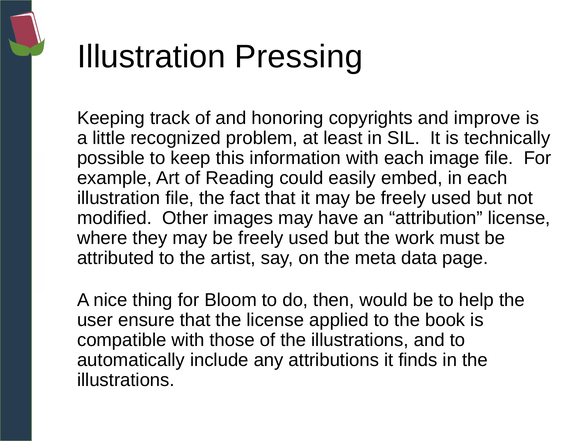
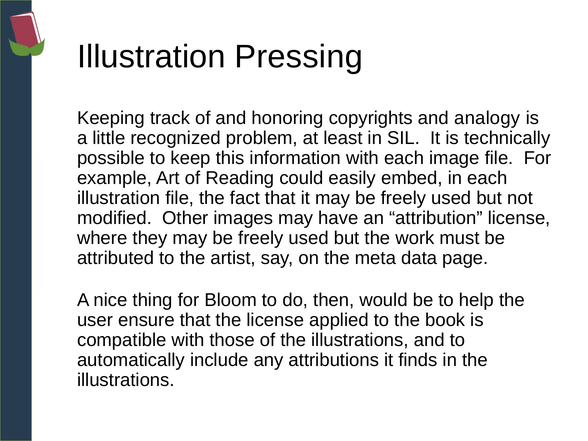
improve: improve -> analogy (487, 118)
